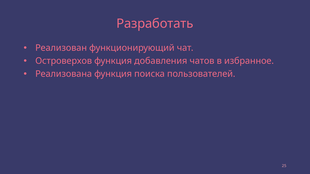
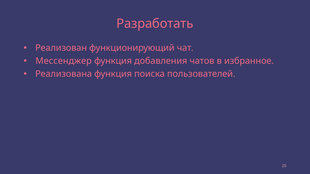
Островерхов: Островерхов -> Мессенджер (64, 61)
